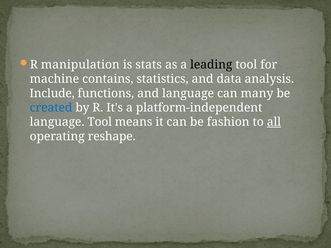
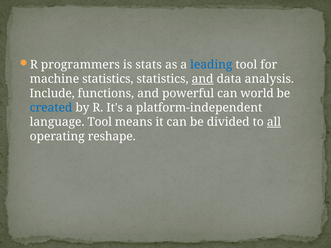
manipulation: manipulation -> programmers (80, 65)
leading colour: black -> blue (211, 65)
machine contains: contains -> statistics (108, 79)
and underline: none -> present (203, 79)
and language: language -> powerful (188, 93)
many: many -> world (257, 93)
fashion: fashion -> divided (228, 122)
